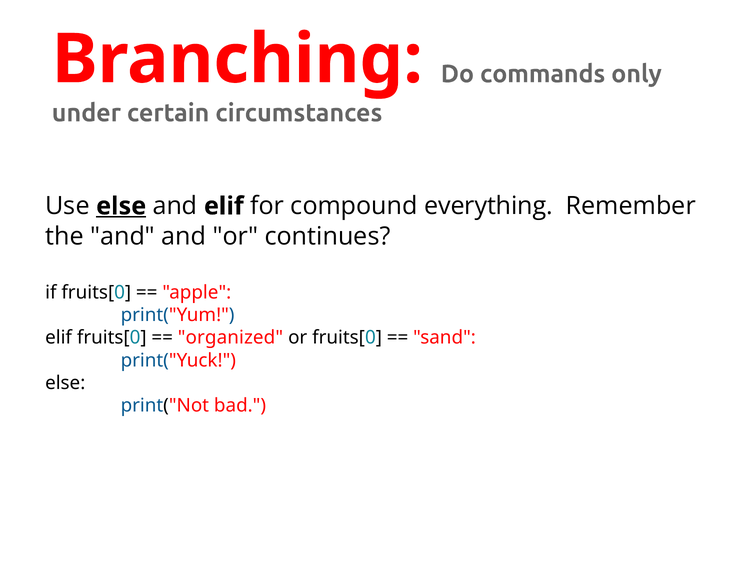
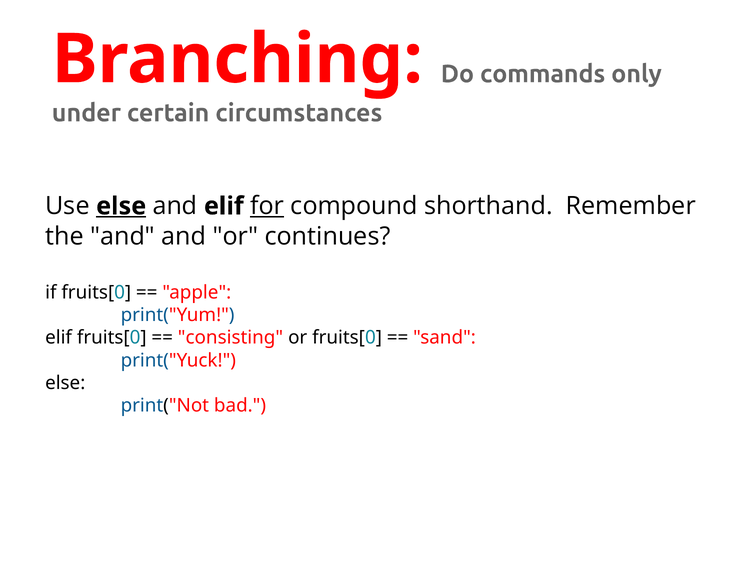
for underline: none -> present (267, 206)
everything: everything -> shorthand (488, 206)
organized: organized -> consisting (231, 337)
